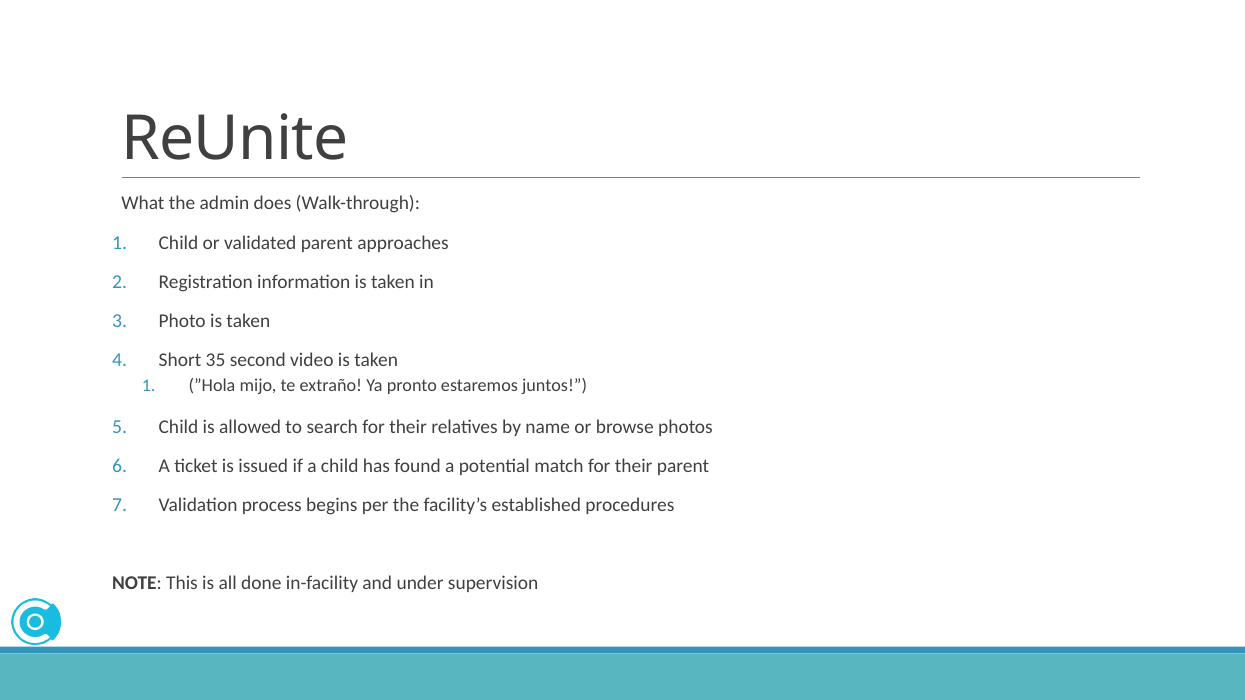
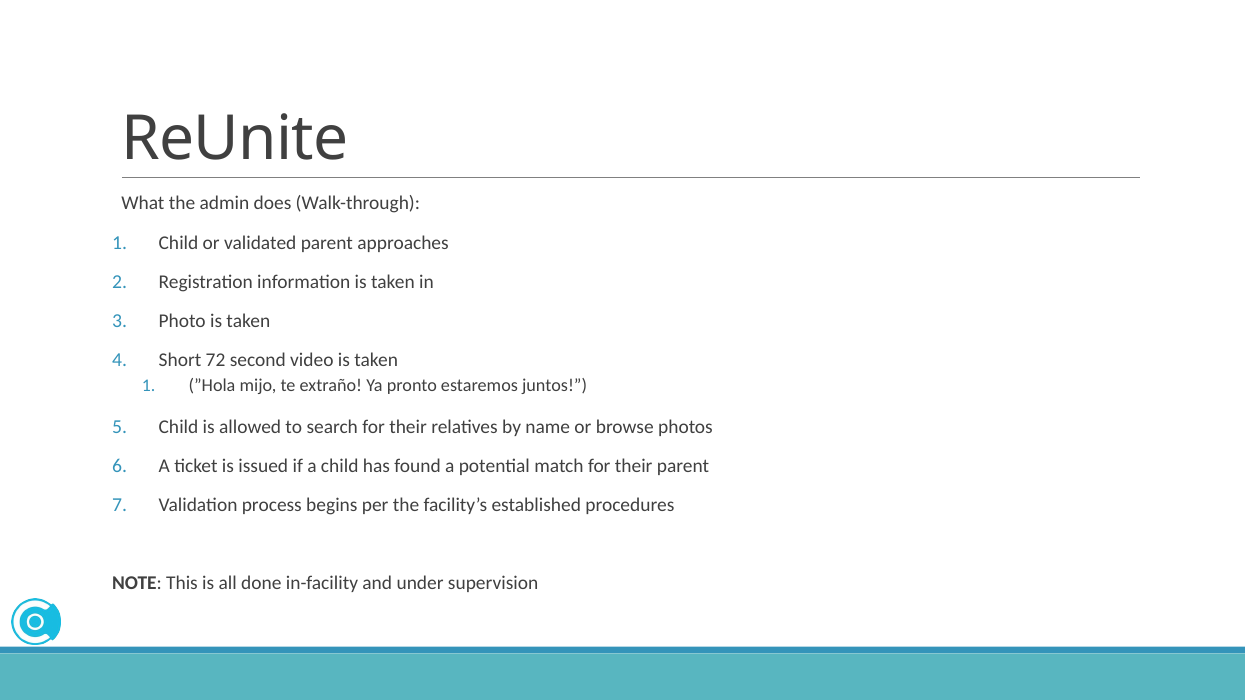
35: 35 -> 72 (216, 360)
